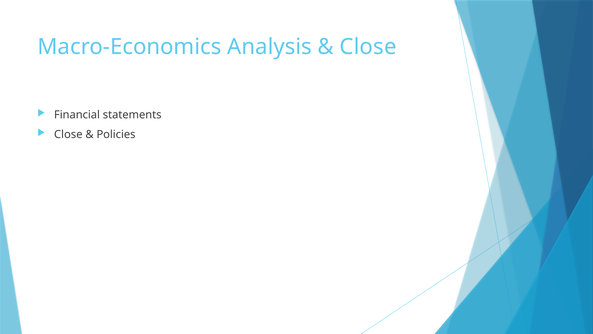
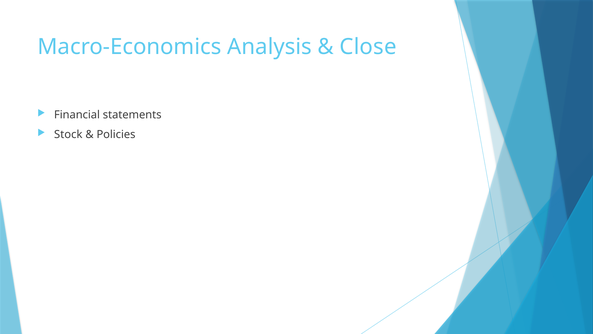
Close: Close -> Stock (68, 134)
